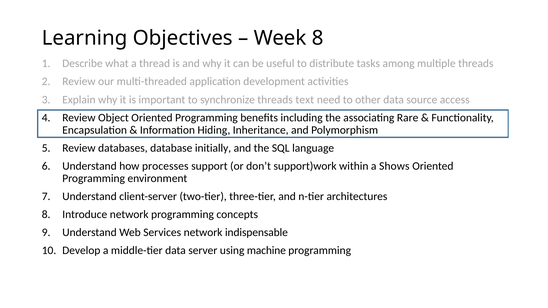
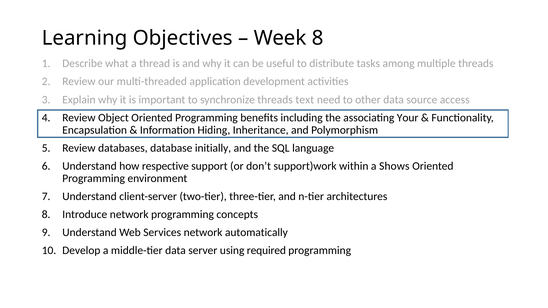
Rare: Rare -> Your (408, 118)
processes: processes -> respective (165, 166)
indispensable: indispensable -> automatically (256, 233)
machine: machine -> required (266, 251)
